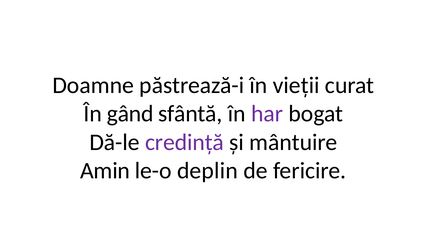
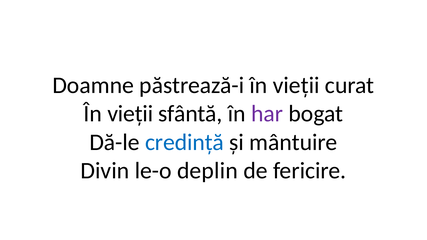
gând: gând -> vieții (130, 114)
credință colour: purple -> blue (185, 142)
Amin: Amin -> Divin (105, 171)
